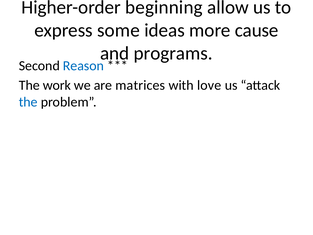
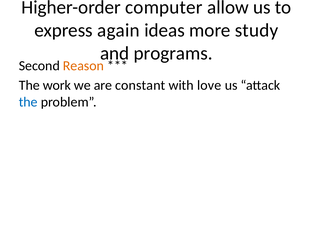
beginning: beginning -> computer (164, 7)
some: some -> again (118, 30)
cause: cause -> study (256, 30)
Reason colour: blue -> orange (83, 66)
matrices: matrices -> constant (140, 85)
